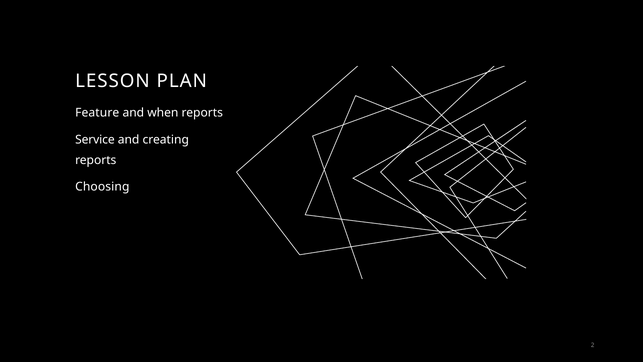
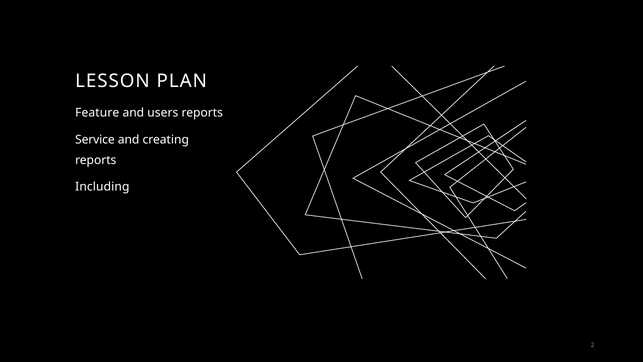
when: when -> users (163, 113)
Choosing: Choosing -> Including (102, 187)
